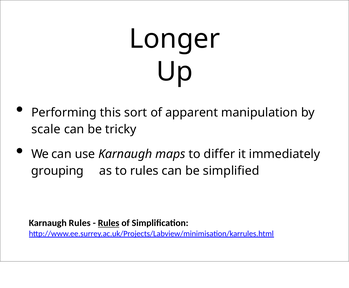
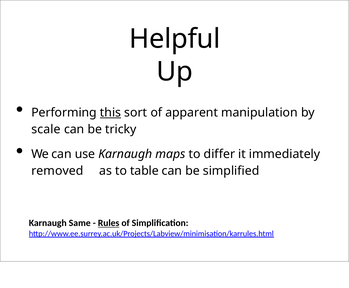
Longer: Longer -> Helpful (175, 39)
this underline: none -> present (111, 113)
grouping: grouping -> removed (57, 171)
to rules: rules -> table (144, 171)
Karnaugh Rules: Rules -> Same (80, 223)
